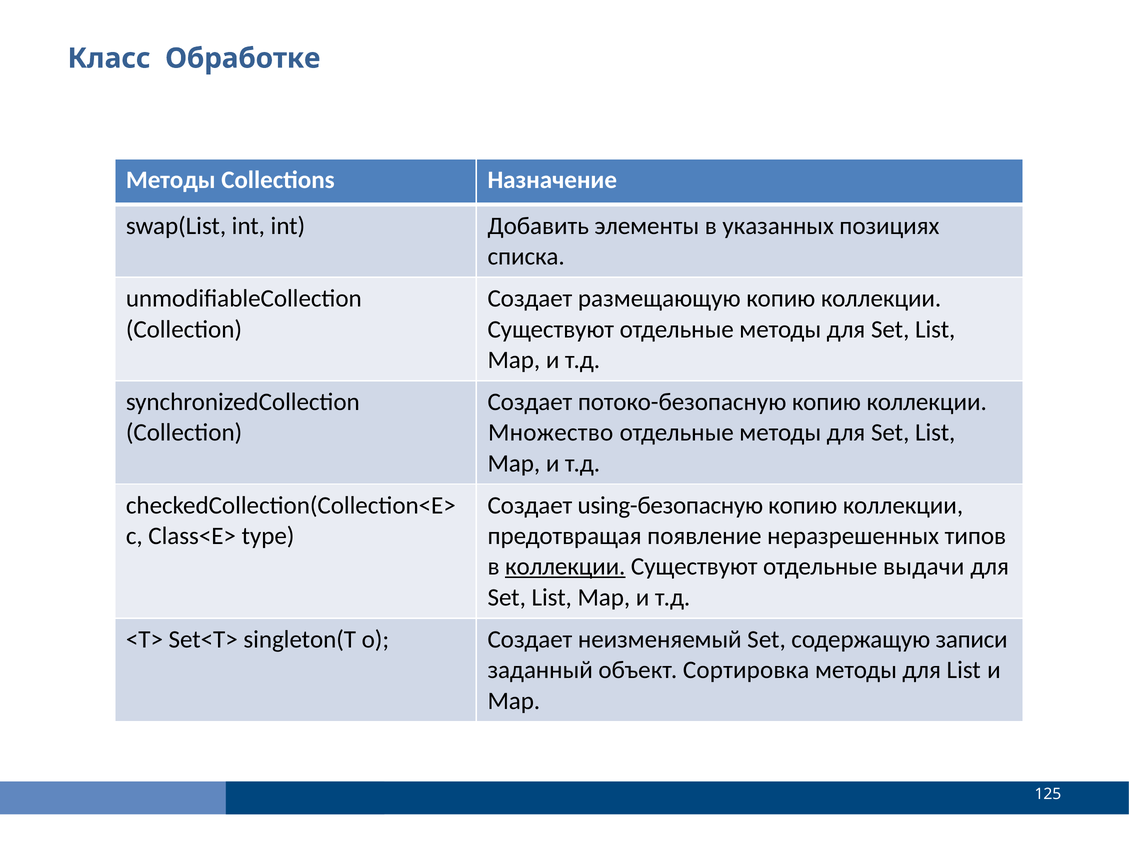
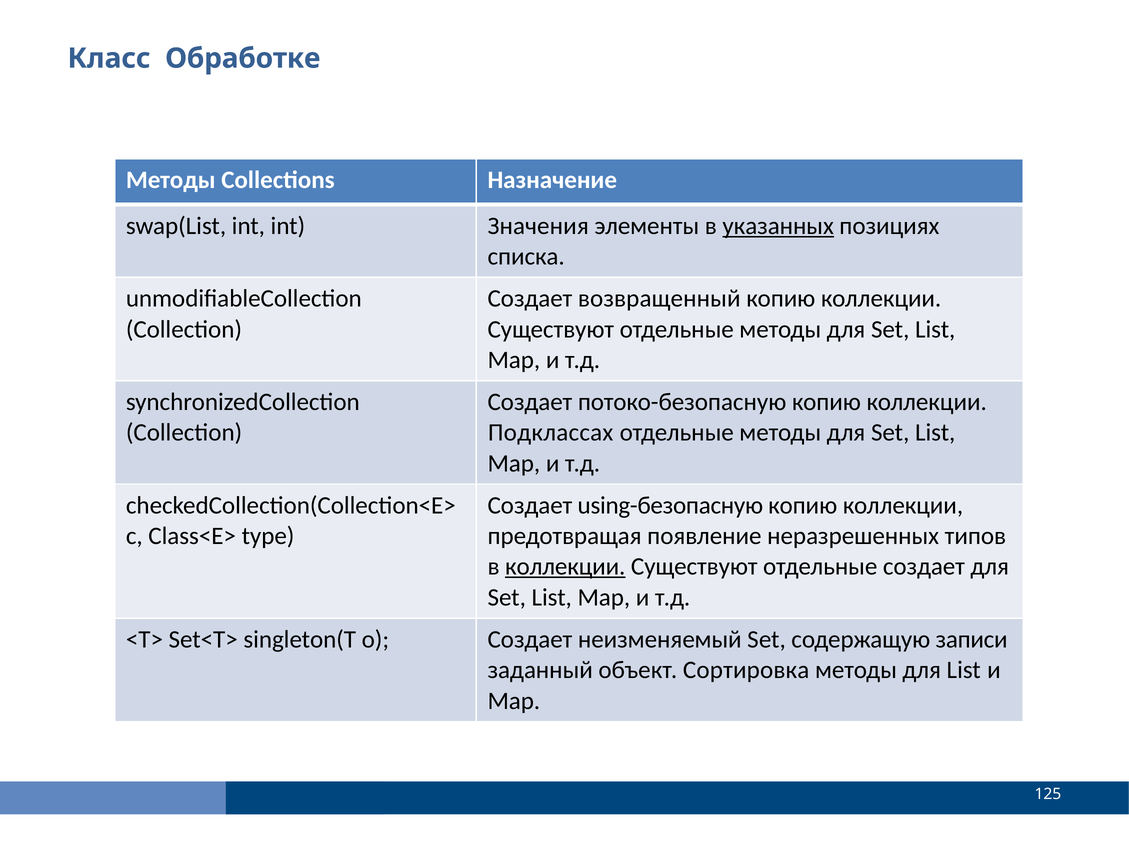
Добавить: Добавить -> Значения (538, 226)
указанных underline: none -> present (778, 226)
размещающую: размещающую -> возвращенный (659, 299)
Множество: Множество -> Подклассах (551, 433)
отдельные выдачи: выдачи -> создает (924, 567)
